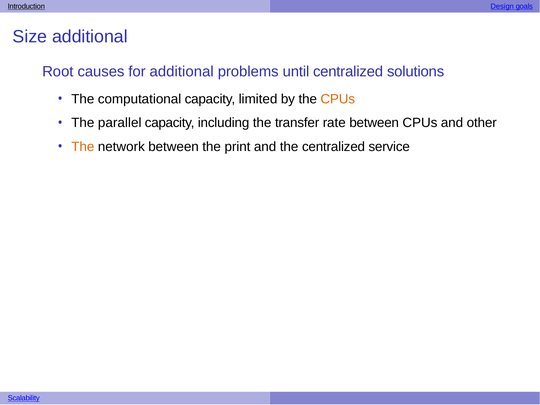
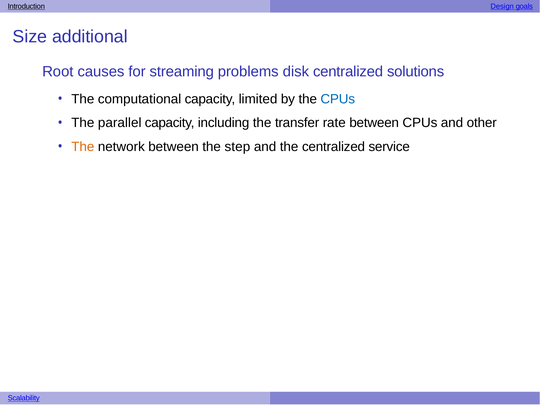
for additional: additional -> streaming (182, 72)
until: until -> disk (296, 72)
CPUs colour: orange -> blue (338, 99)
print: print -> step (237, 147)
